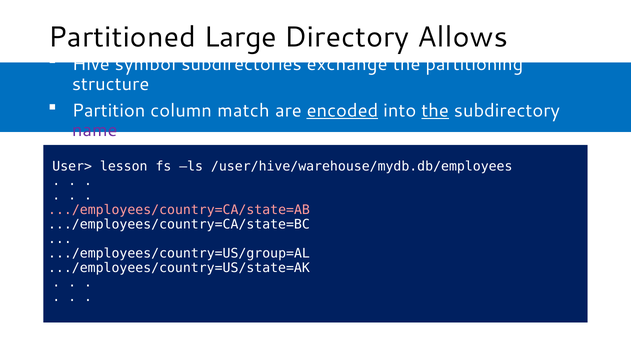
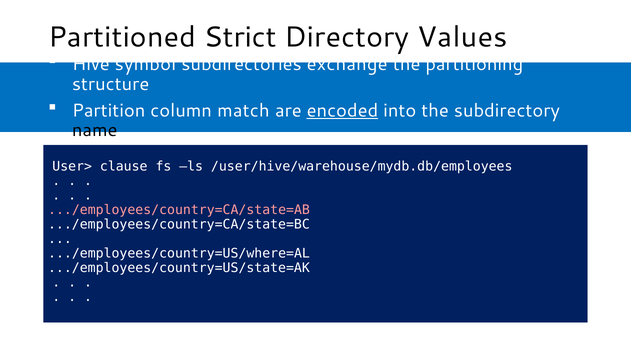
Large: Large -> Strict (240, 37)
Allows: Allows -> Values (463, 37)
the underline: present -> none (435, 110)
name colour: purple -> black (95, 130)
lesson: lesson -> clause (124, 167)
.../employees/country=US/group=AL: .../employees/country=US/group=AL -> .../employees/country=US/where=AL (179, 253)
